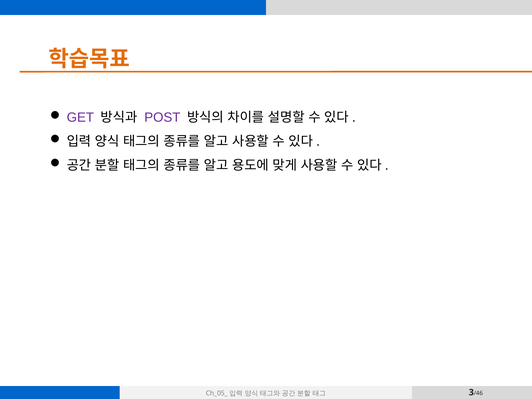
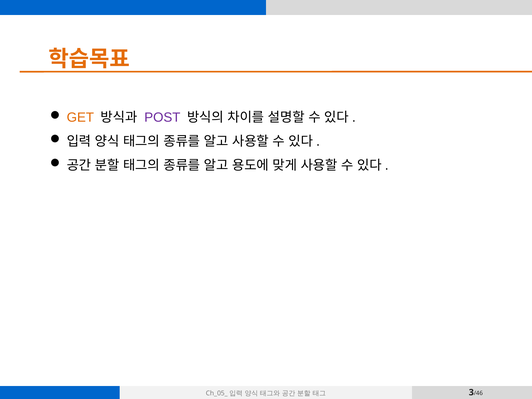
GET colour: purple -> orange (80, 117)
